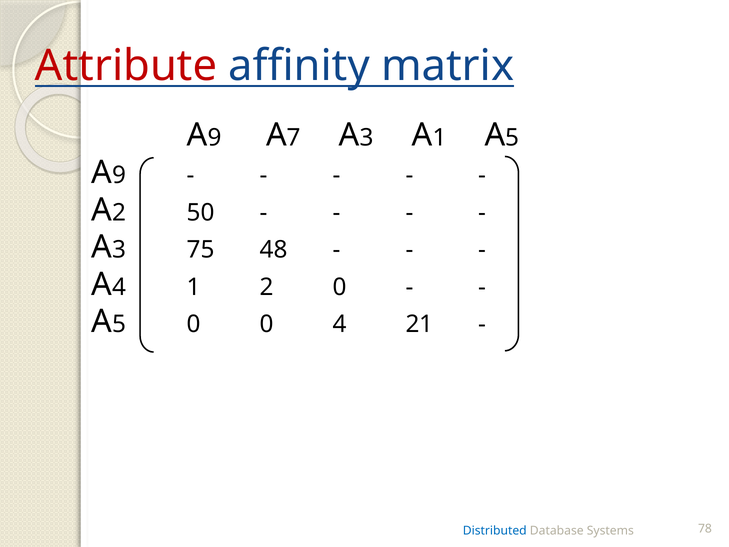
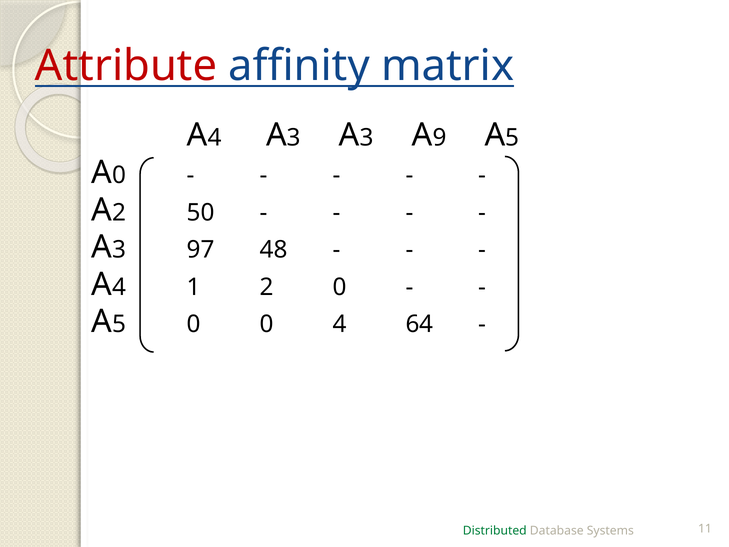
9: 9 -> 4 (214, 138)
7: 7 -> 3 (294, 138)
1: 1 -> 9 (440, 138)
9: 9 -> 0 (119, 175)
75: 75 -> 97 (201, 250)
21: 21 -> 64 (419, 324)
Distributed colour: blue -> green (495, 531)
78: 78 -> 11 (705, 529)
